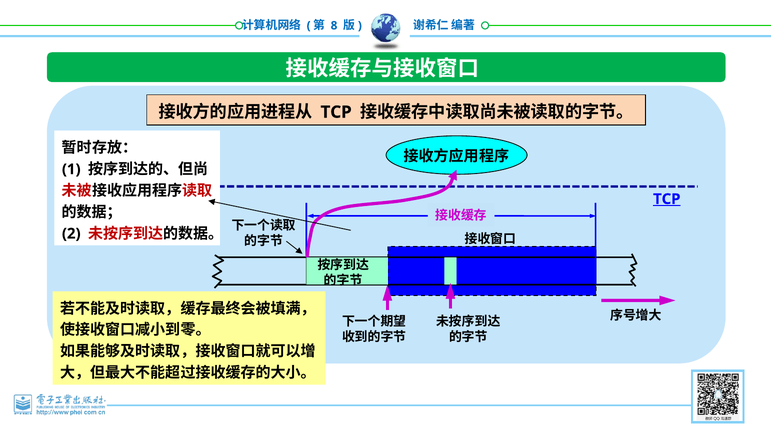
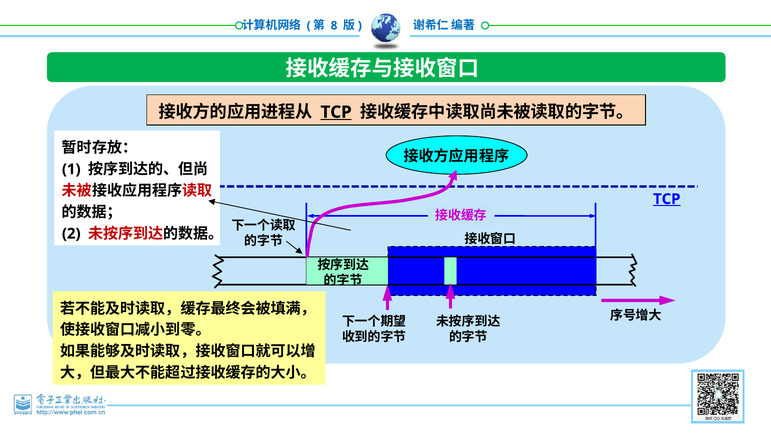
TCP underline: none -> present (336, 112)
